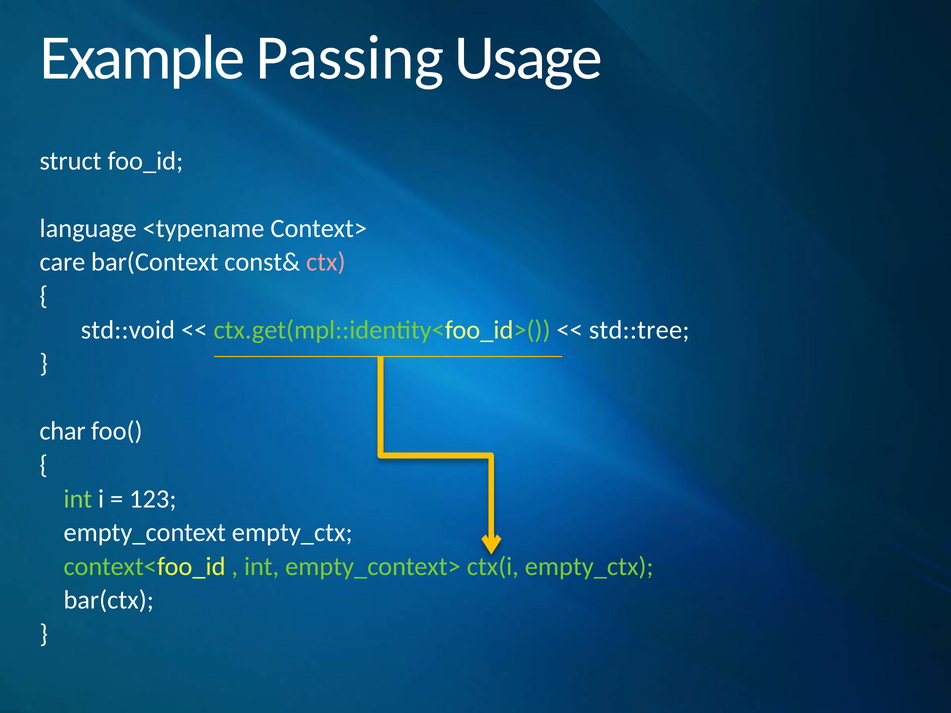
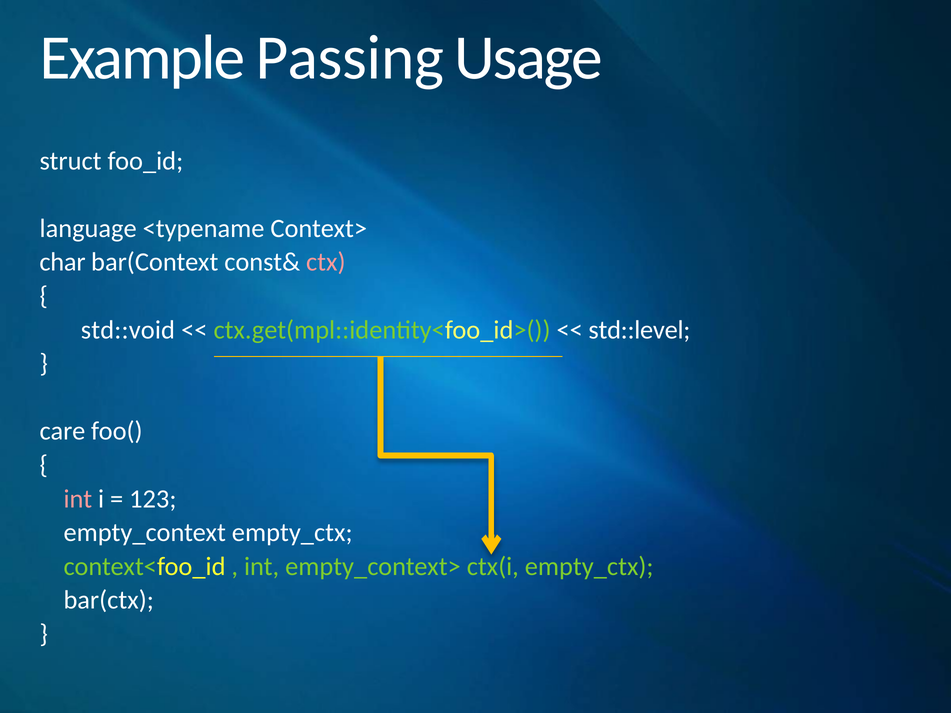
care: care -> char (63, 262)
std::tree: std::tree -> std::level (639, 330)
char: char -> care (62, 431)
int colour: light green -> pink (78, 499)
